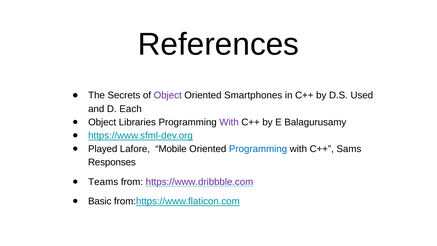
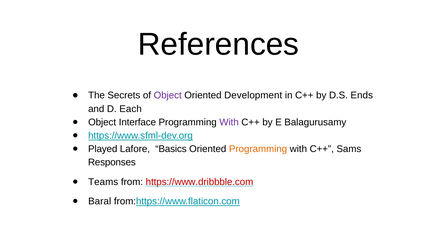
Smartphones: Smartphones -> Development (253, 95)
Used: Used -> Ends (362, 95)
Libraries: Libraries -> Interface (137, 122)
Mobile: Mobile -> Basics (171, 149)
Programming colour: blue -> orange (258, 149)
https://www.dribbble.com colour: purple -> red (199, 182)
Basic: Basic -> Baral (100, 201)
